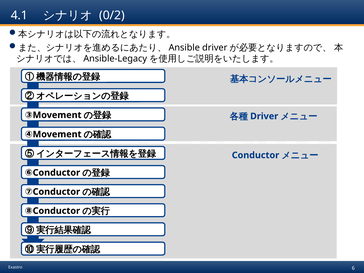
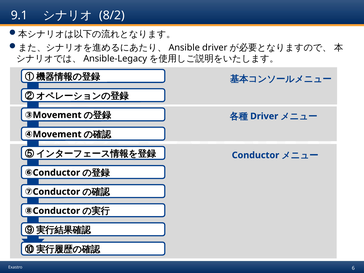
4.1: 4.1 -> 9.1 (19, 15)
0/2: 0/2 -> 8/2 (112, 15)
